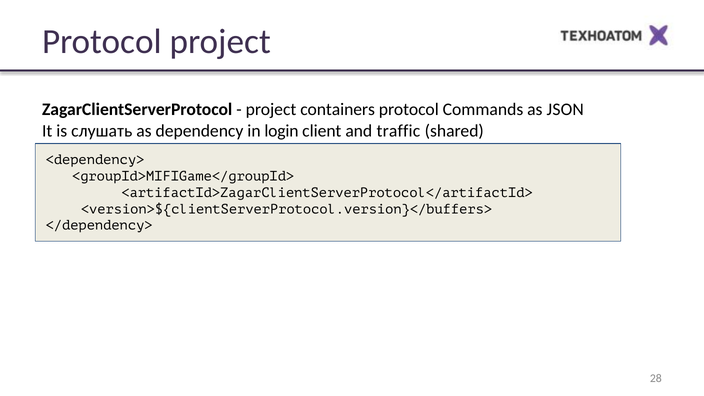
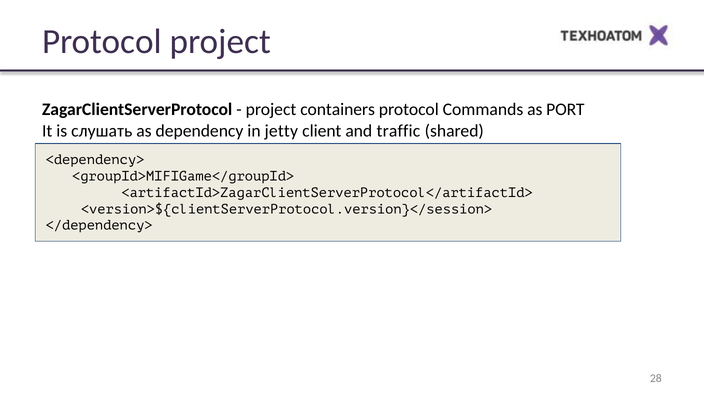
JSON: JSON -> PORT (565, 110)
login: login -> jetty (281, 131)
<version>${clientServerProtocol.version}</buffers>: <version>${clientServerProtocol.version}</buffers> -> <version>${clientServerProtocol.version}</session> (287, 209)
